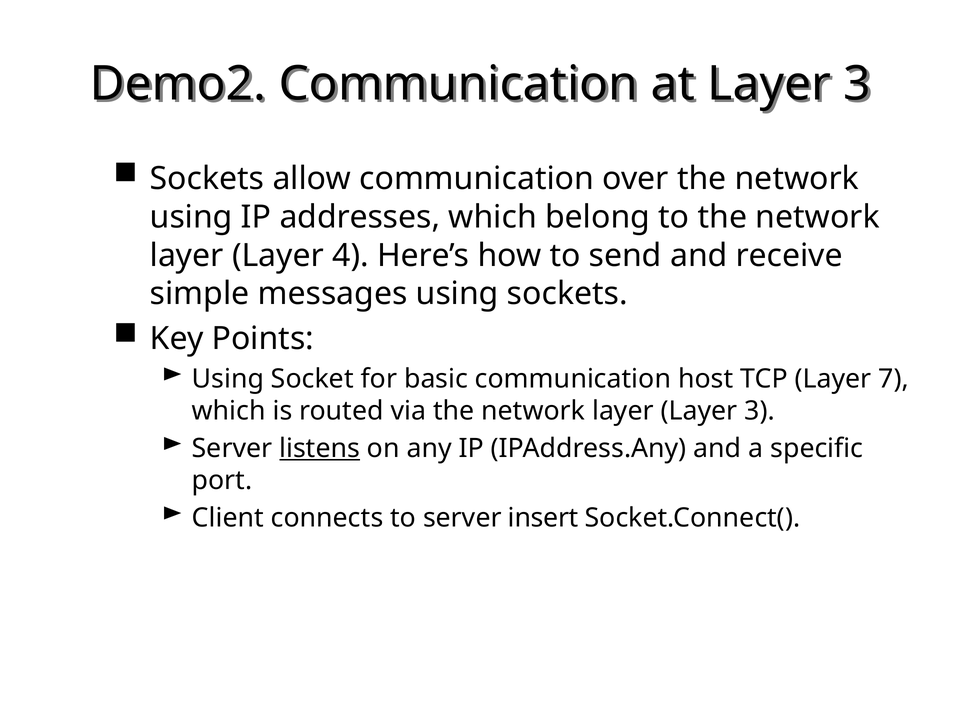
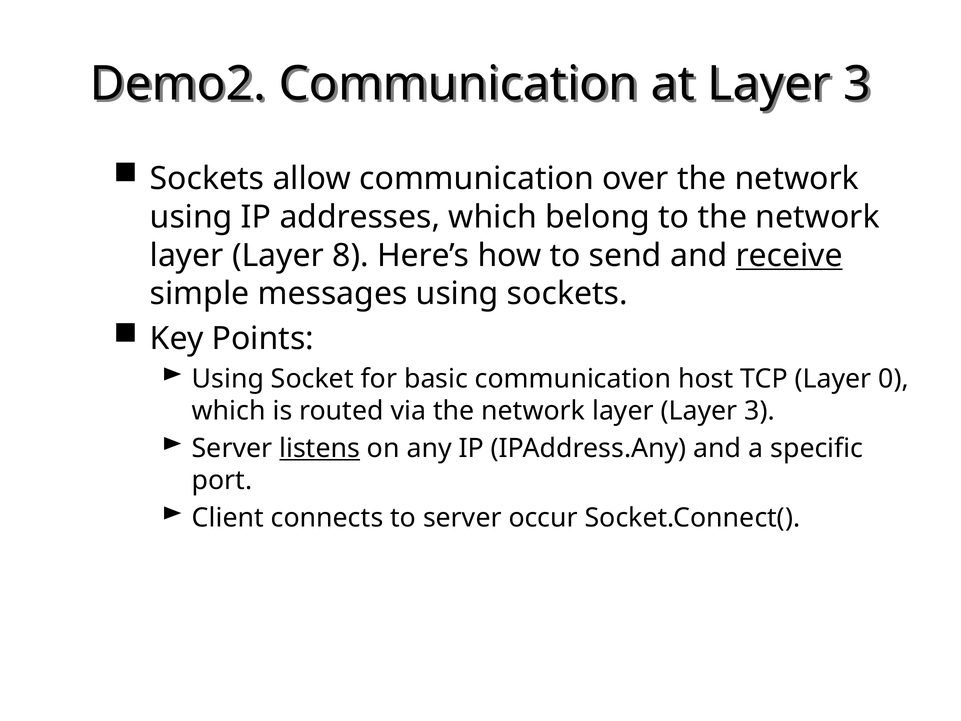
4: 4 -> 8 (351, 255)
receive underline: none -> present (789, 255)
7: 7 -> 0 (894, 379)
insert: insert -> occur (543, 518)
